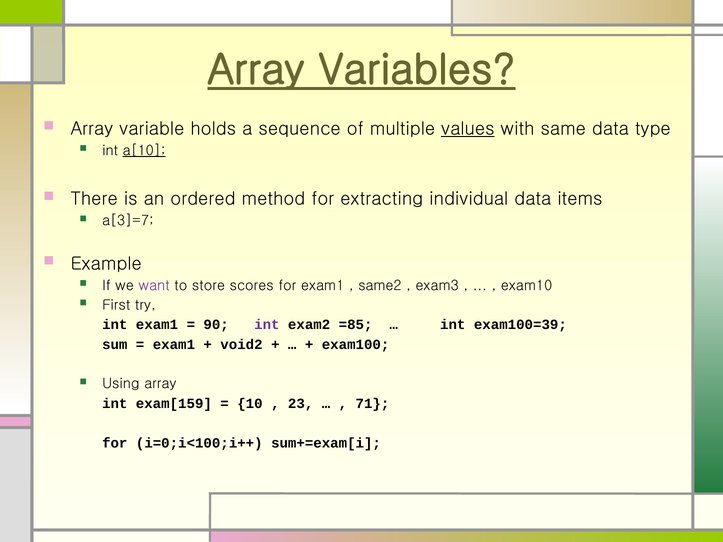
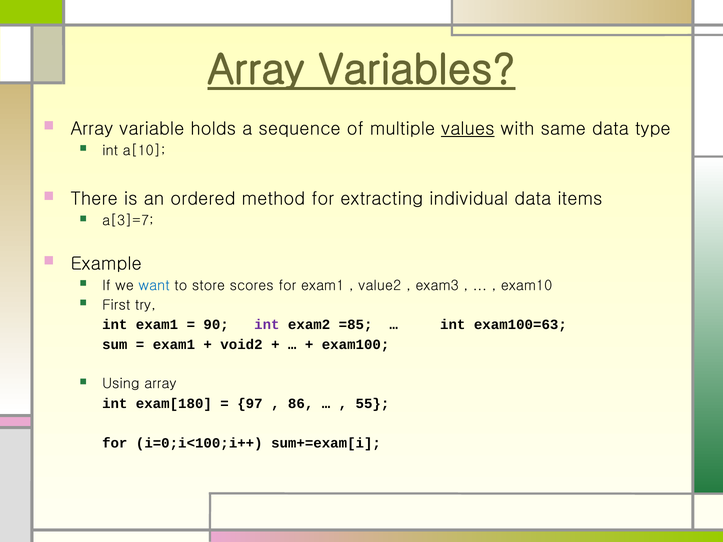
a[10 underline: present -> none (144, 151)
want colour: purple -> blue (154, 286)
same2: same2 -> value2 (380, 286)
exam100=39: exam100=39 -> exam100=63 (520, 325)
exam[159: exam[159 -> exam[180 (174, 404)
10: 10 -> 97 (250, 404)
23: 23 -> 86 (301, 404)
71: 71 -> 55 (372, 404)
